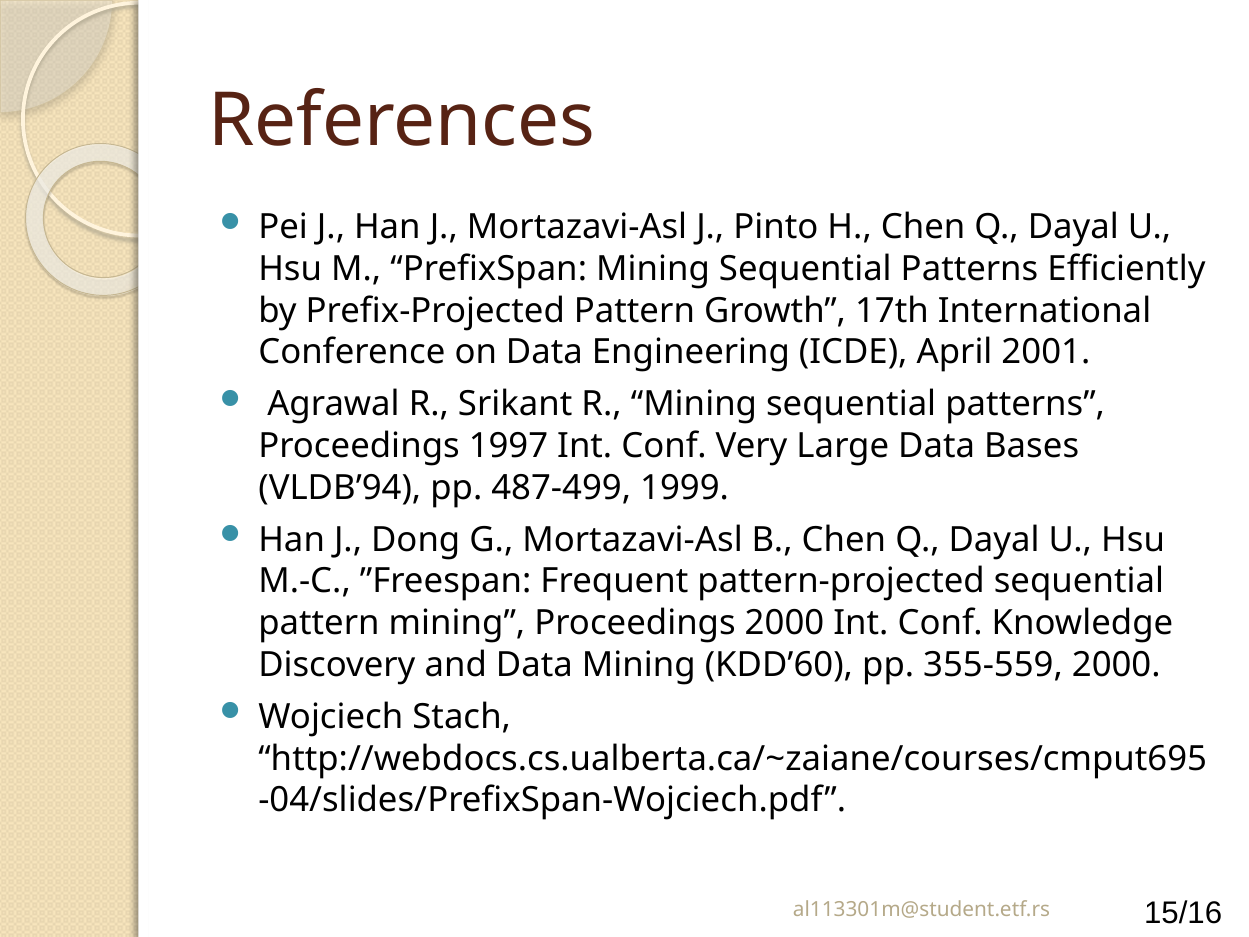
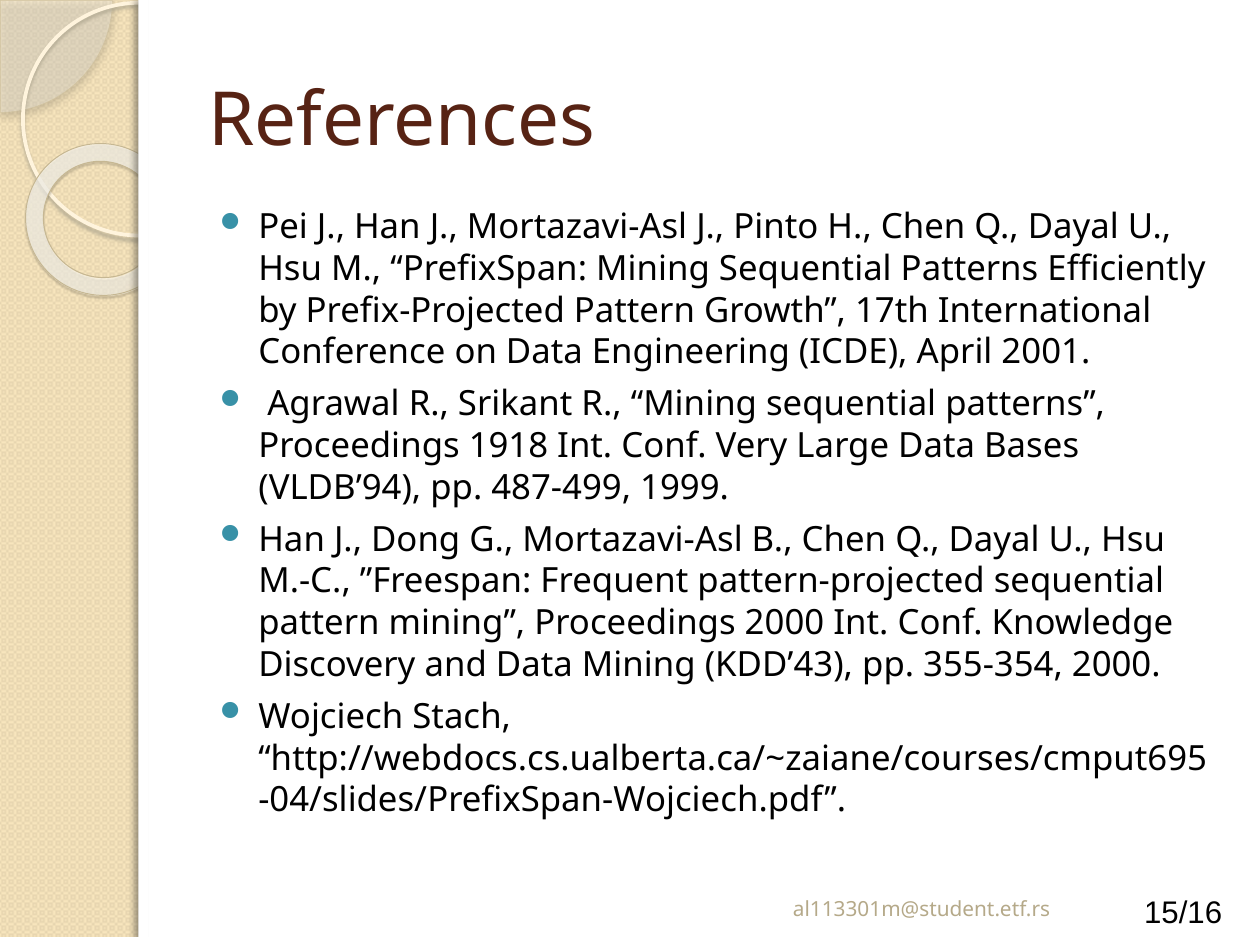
1997: 1997 -> 1918 (508, 446)
KDD’60: KDD’60 -> KDD’43 (779, 665)
355-559: 355-559 -> 355-354 (993, 665)
